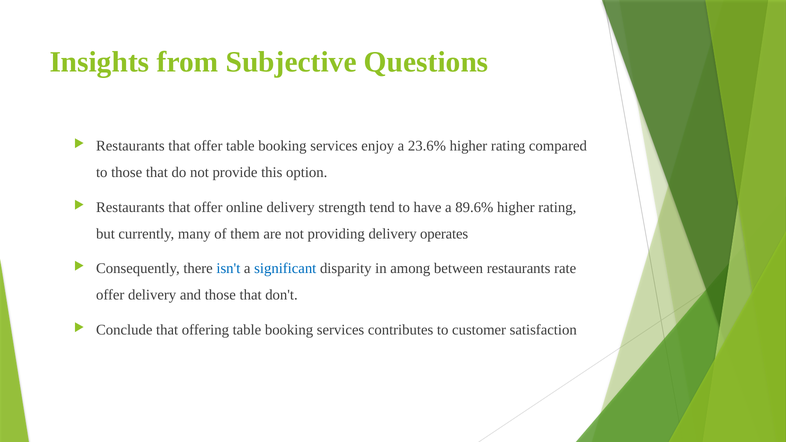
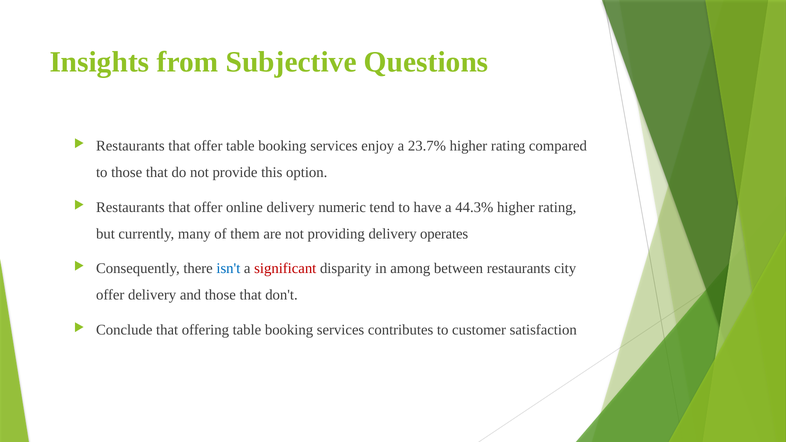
23.6%: 23.6% -> 23.7% (427, 146)
strength: strength -> numeric (342, 207)
89.6%: 89.6% -> 44.3% (474, 207)
significant colour: blue -> red (285, 269)
rate: rate -> city (565, 269)
